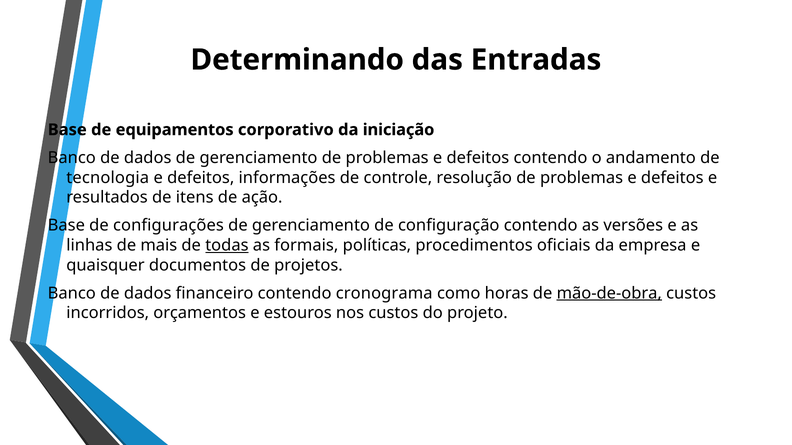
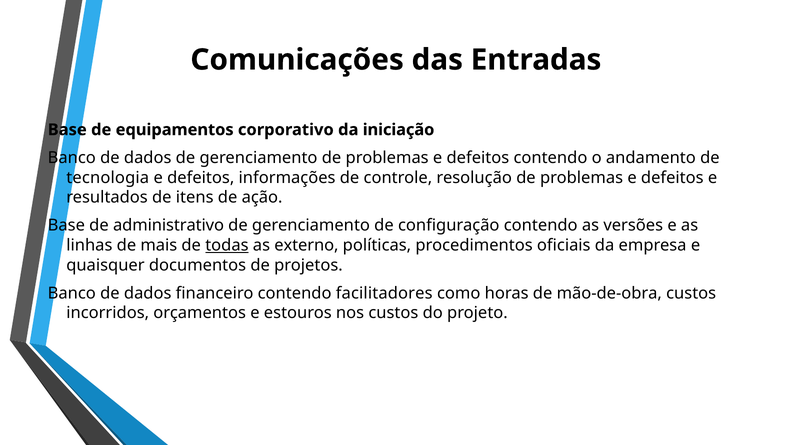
Determinando: Determinando -> Comunicações (297, 60)
configurações: configurações -> administrativo (169, 226)
formais: formais -> externo (306, 246)
cronograma: cronograma -> facilitadores (384, 293)
mão-de-obra underline: present -> none (609, 293)
